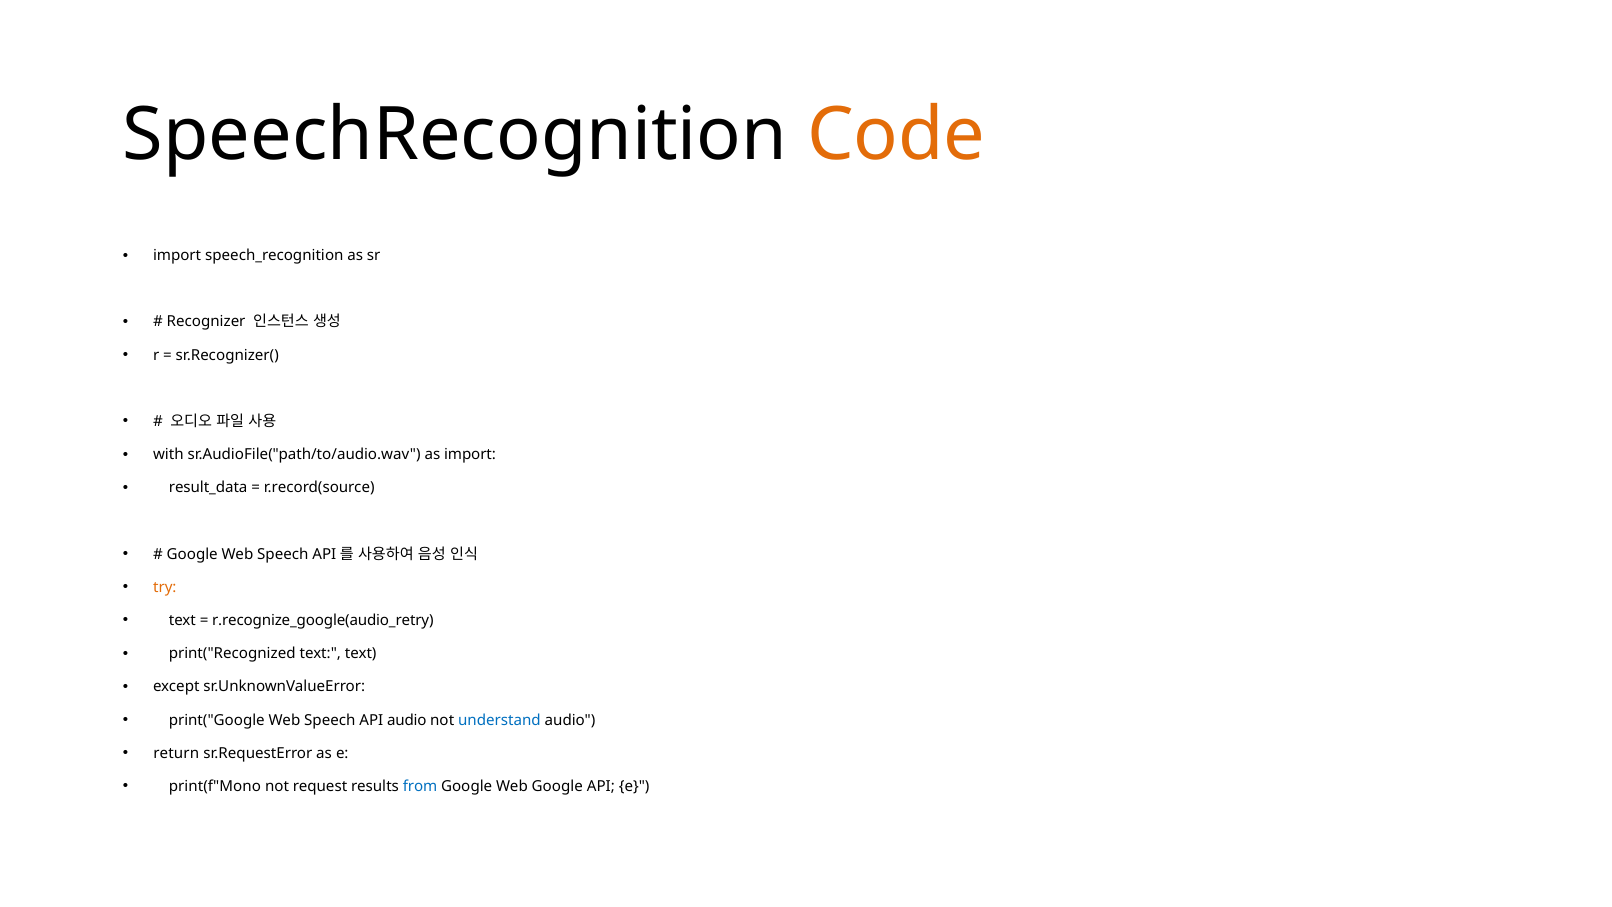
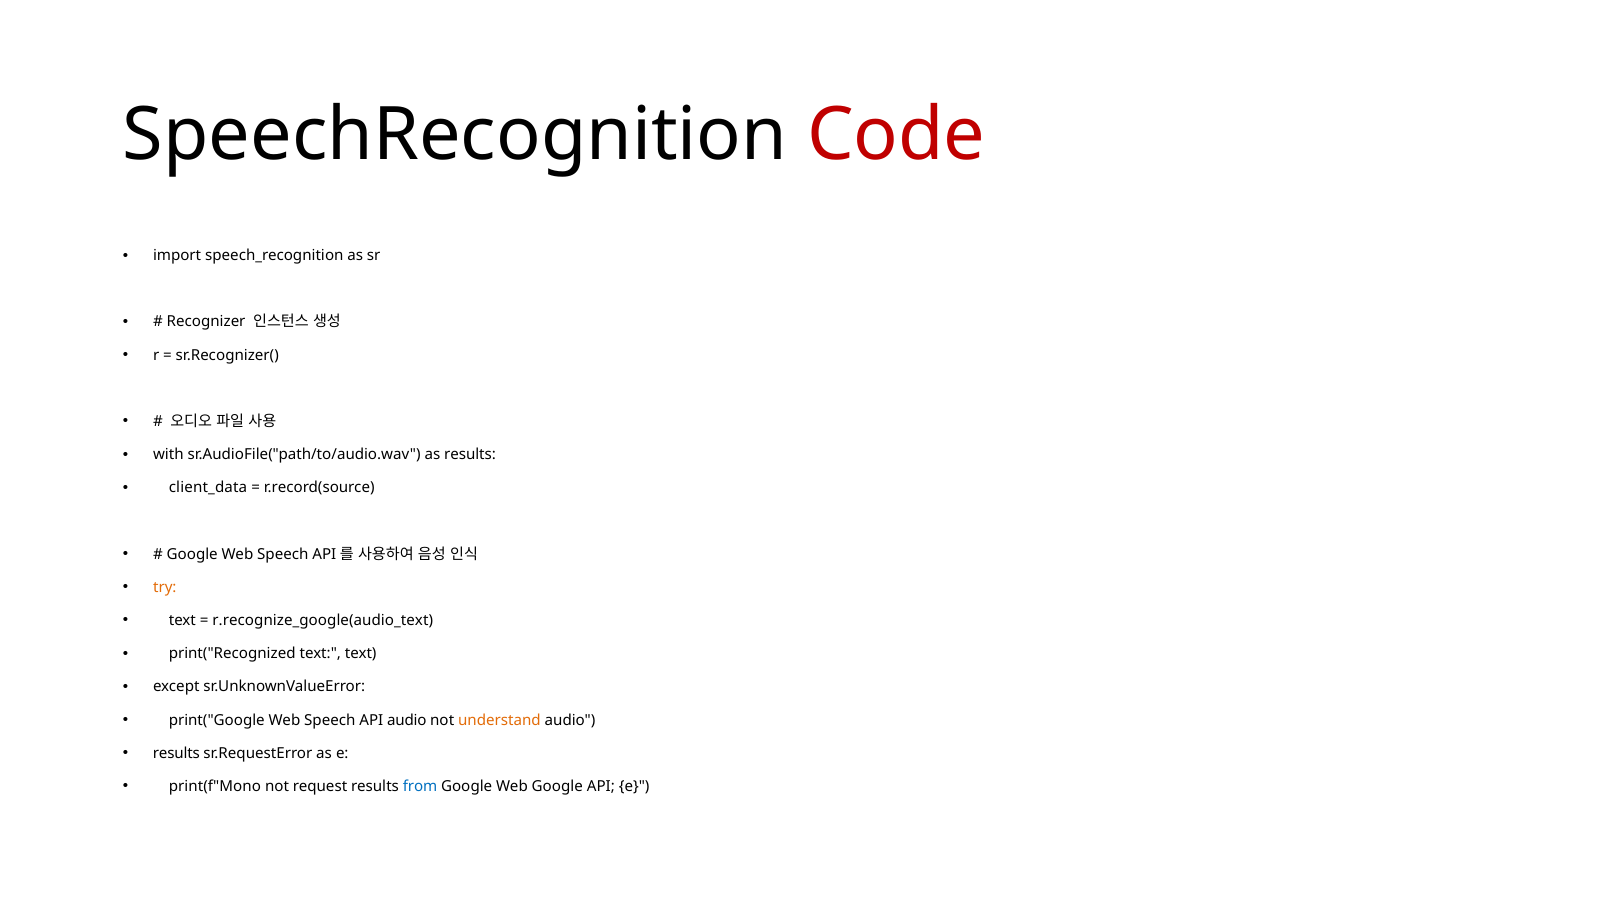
Code colour: orange -> red (896, 135)
as import: import -> results (470, 454)
result_data: result_data -> client_data (208, 488)
r.recognize_google(audio_retry: r.recognize_google(audio_retry -> r.recognize_google(audio_text (323, 620)
understand colour: blue -> orange (499, 720)
return: return -> results (176, 753)
